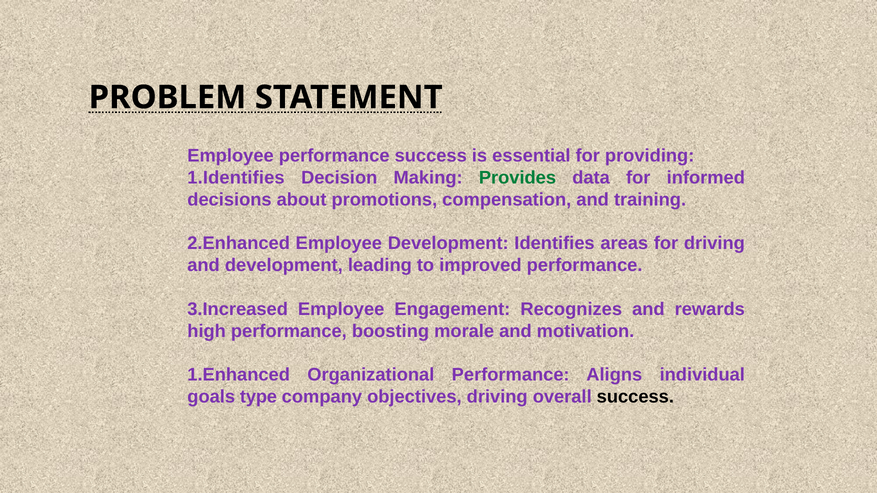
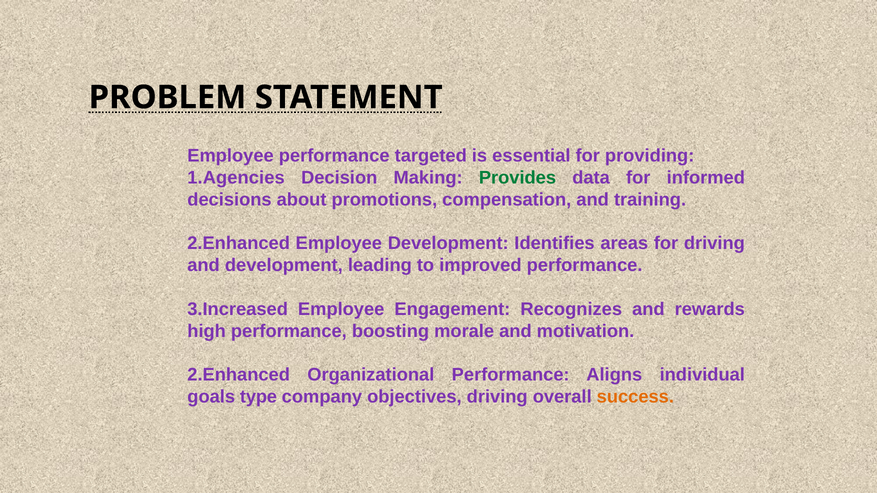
performance success: success -> targeted (431, 156)
1.Identifies: 1.Identifies -> 1.Agencies (236, 178)
1.Enhanced: 1.Enhanced -> 2.Enhanced (239, 375)
success colour: black -> orange (635, 397)
